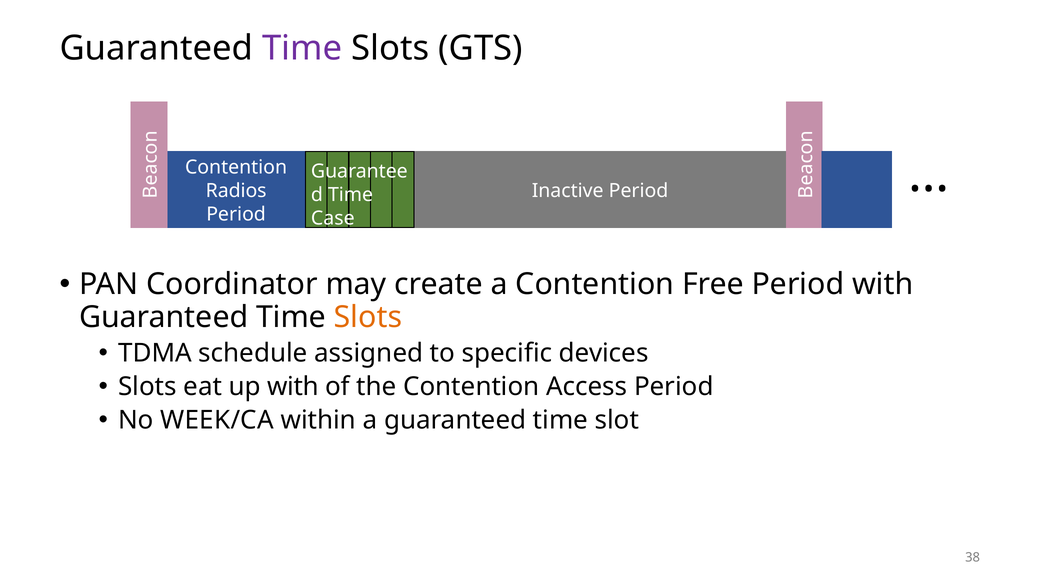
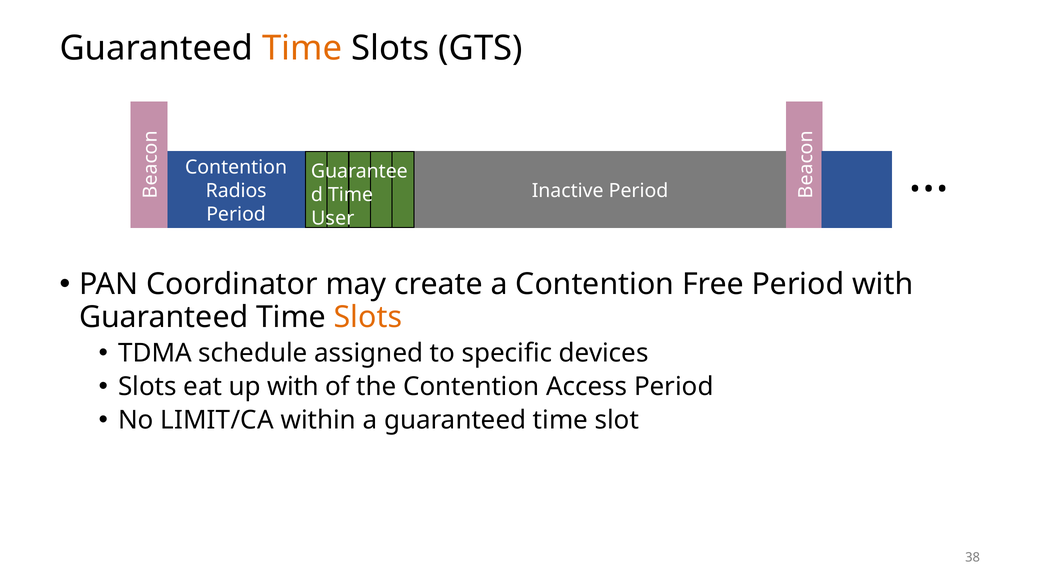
Time colour: purple -> orange (302, 49)
Case: Case -> User (333, 218)
WEEK/CA: WEEK/CA -> LIMIT/CA (217, 420)
